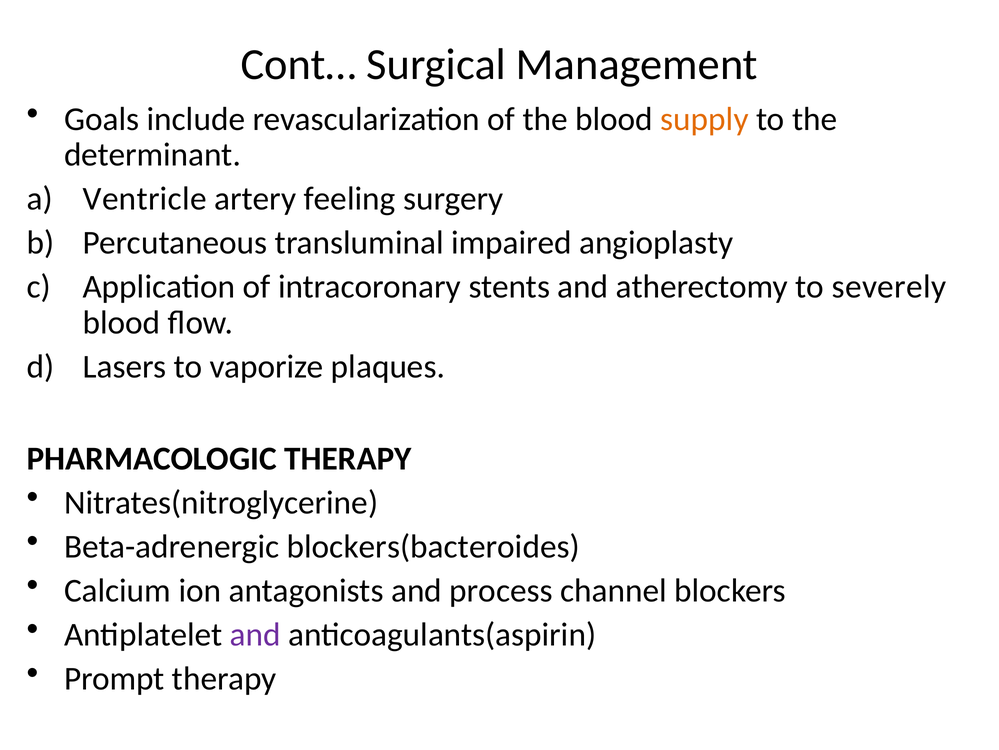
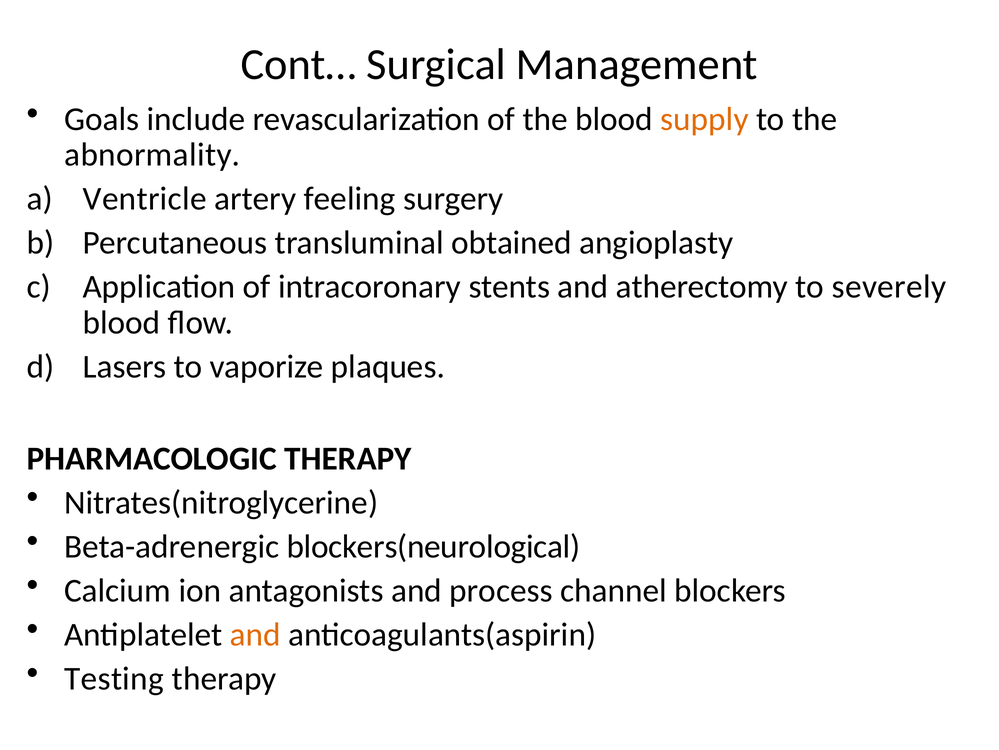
determinant: determinant -> abnormality (152, 155)
impaired: impaired -> obtained (511, 243)
blockers(bacteroides: blockers(bacteroides -> blockers(neurological (433, 546)
and colour: purple -> orange (255, 634)
Prompt: Prompt -> Testing (114, 678)
